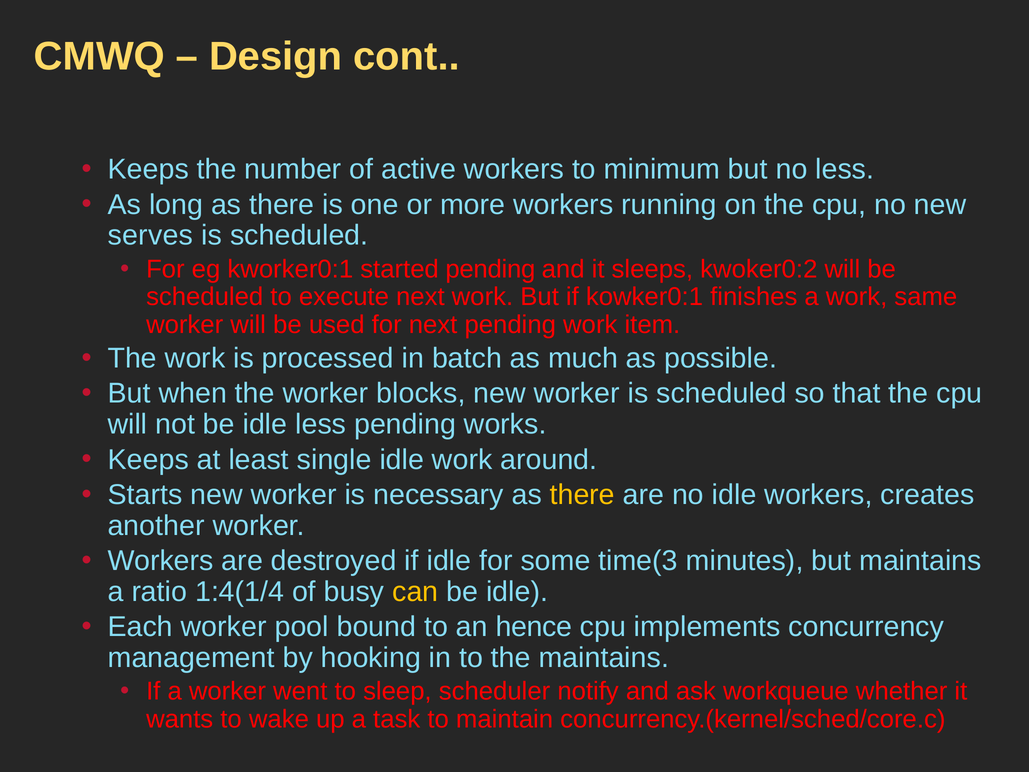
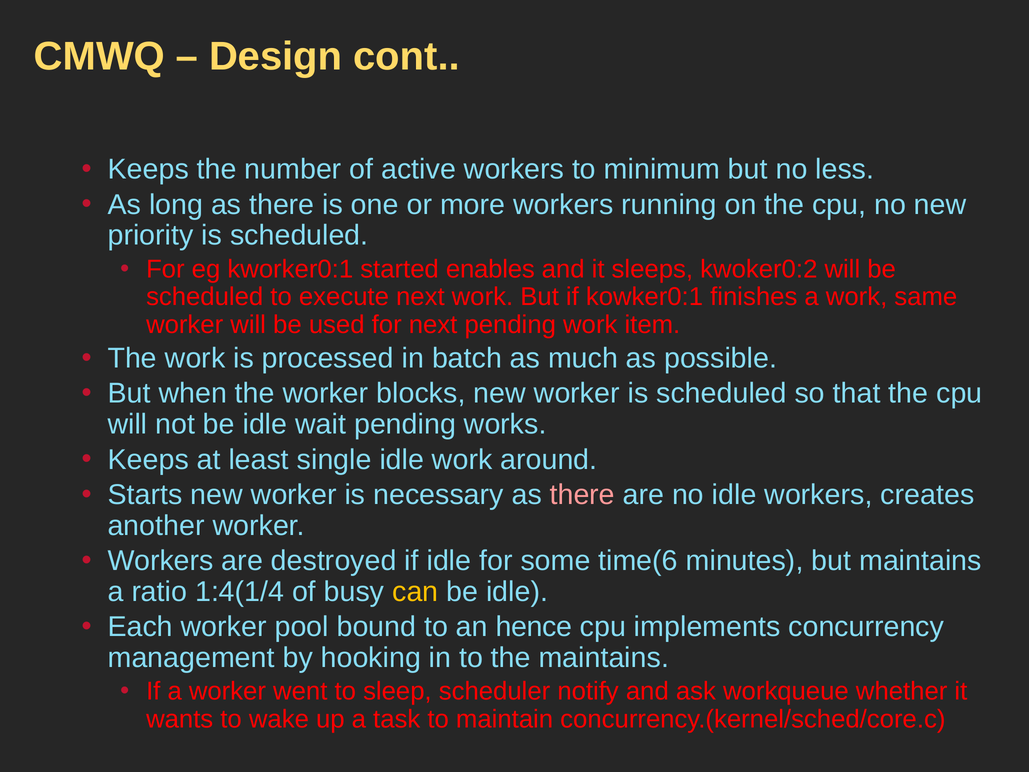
serves: serves -> priority (151, 235)
started pending: pending -> enables (490, 269)
idle less: less -> wait (321, 424)
there colour: yellow -> pink (582, 495)
time(3: time(3 -> time(6 (638, 561)
